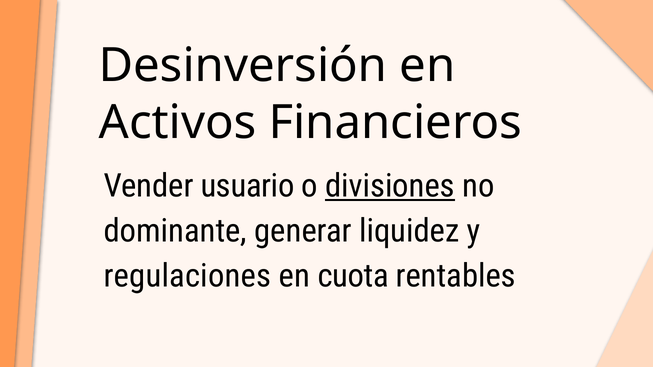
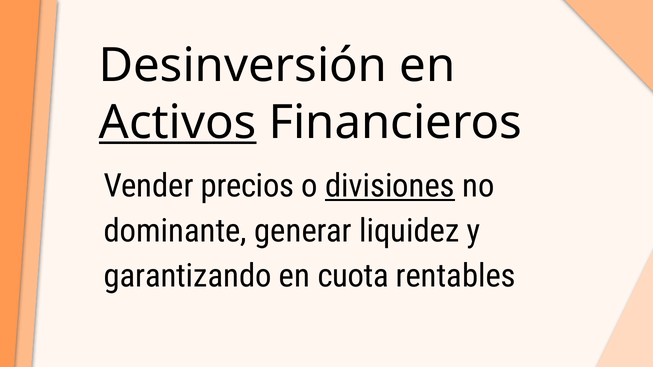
Activos underline: none -> present (178, 123)
usuario: usuario -> precios (247, 186)
regulaciones: regulaciones -> garantizando (188, 276)
